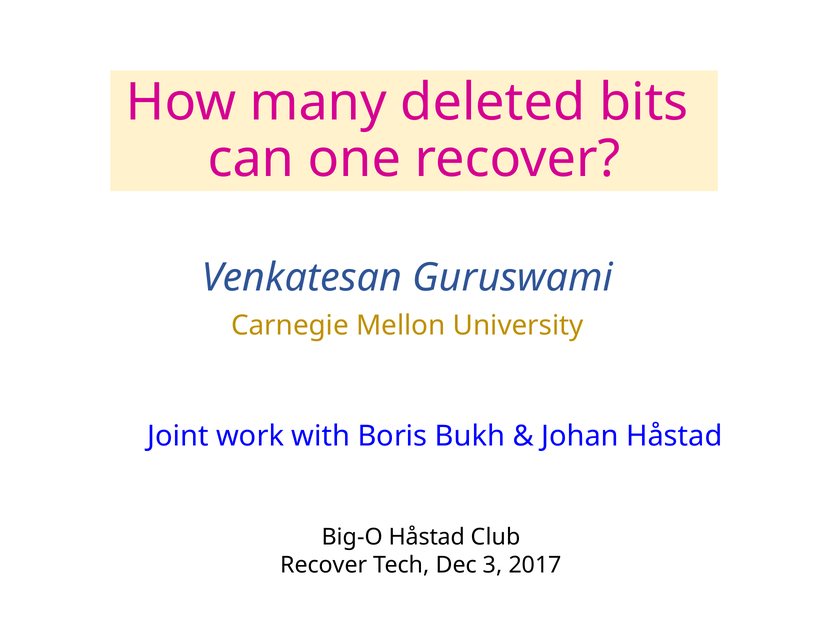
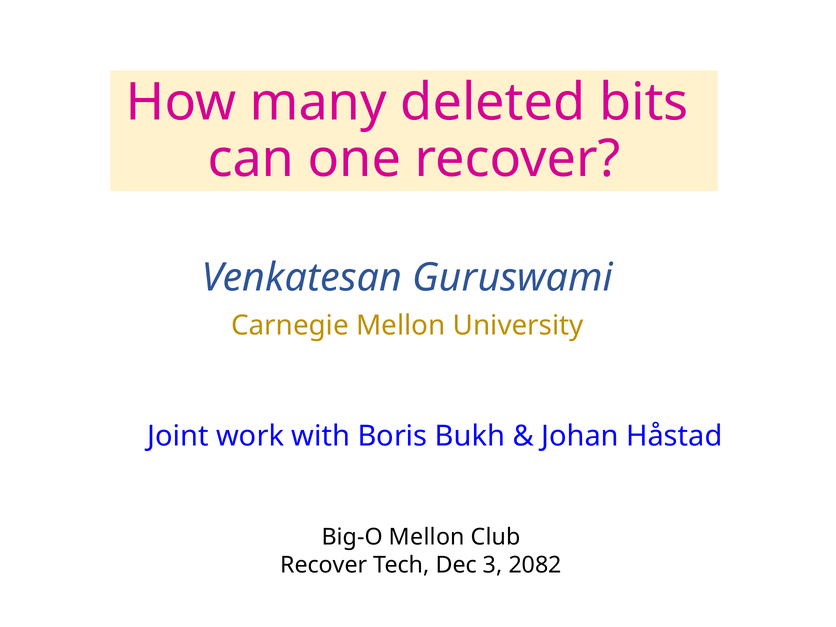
Big-O Håstad: Håstad -> Mellon (427, 537)
2017: 2017 -> 2082 (535, 565)
